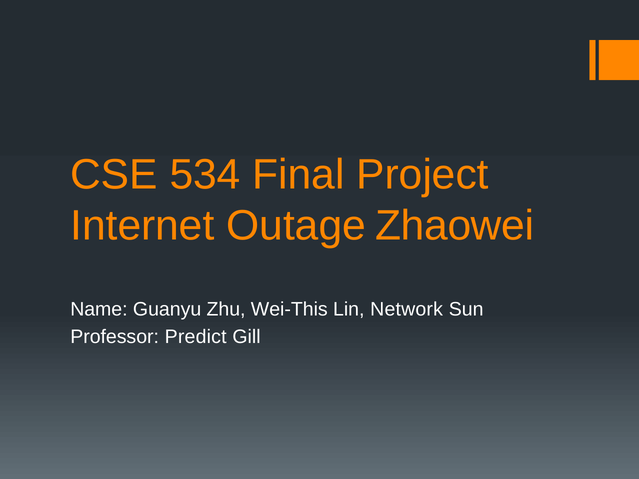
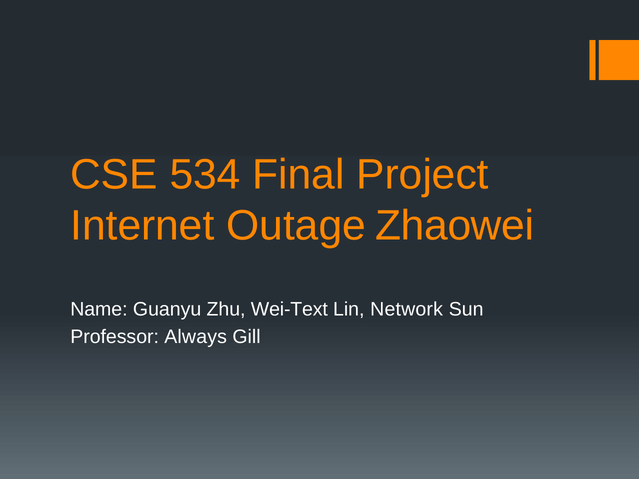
Wei-This: Wei-This -> Wei-Text (289, 309)
Predict: Predict -> Always (196, 337)
